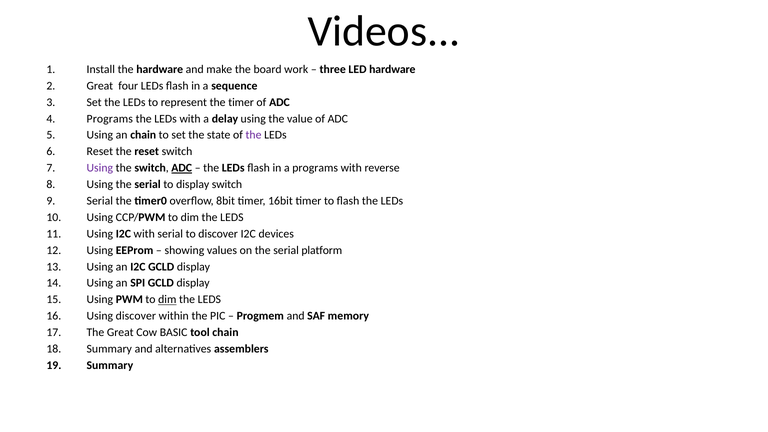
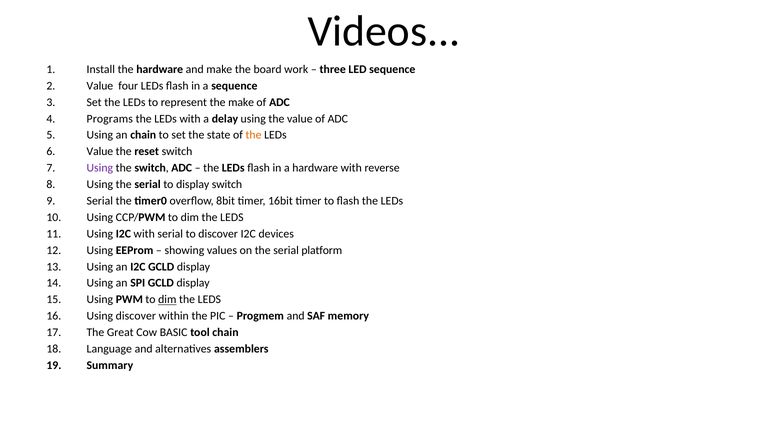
LED hardware: hardware -> sequence (392, 69)
Great: Great -> Value (100, 86)
the timer: timer -> make (241, 102)
the colour: purple -> orange (254, 135)
Reset: Reset -> Value (100, 152)
ADC underline: present -> none (182, 168)
a programs: programs -> hardware (315, 168)
Summary: Summary -> Language (109, 349)
